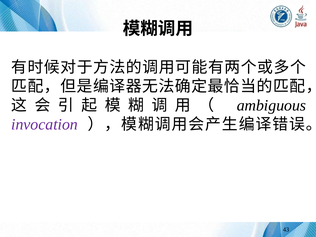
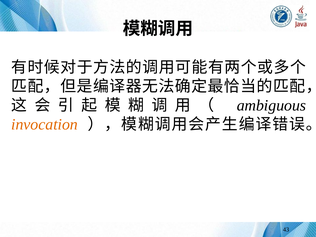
invocation colour: purple -> orange (45, 124)
